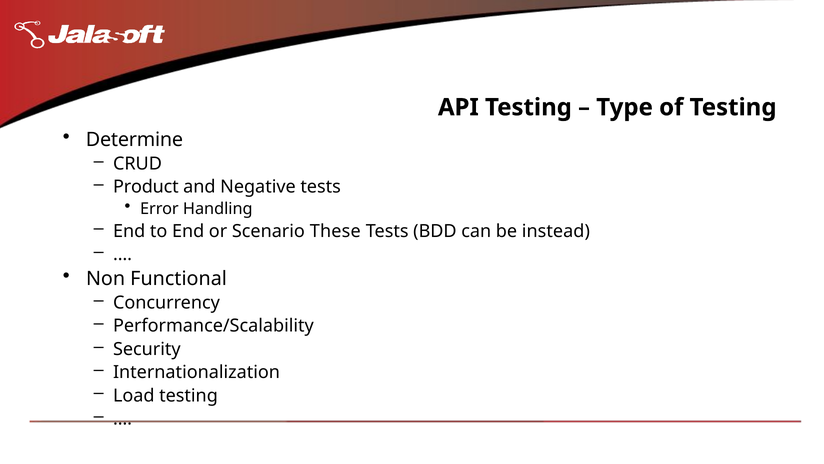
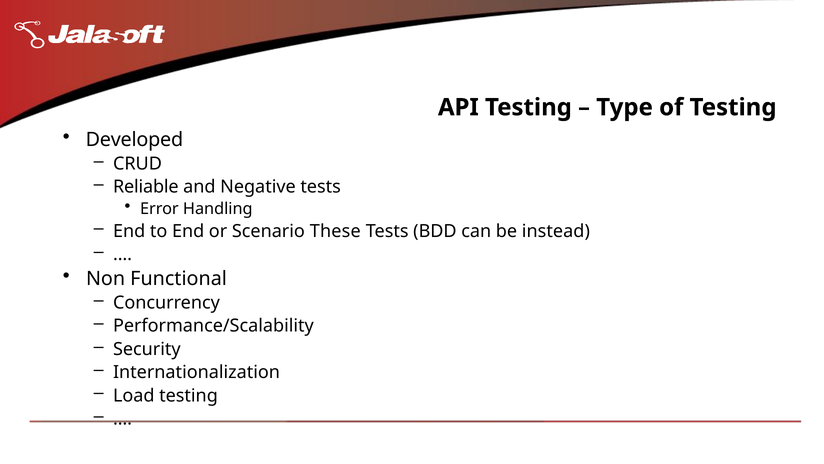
Determine: Determine -> Developed (134, 140)
Product: Product -> Reliable (146, 187)
